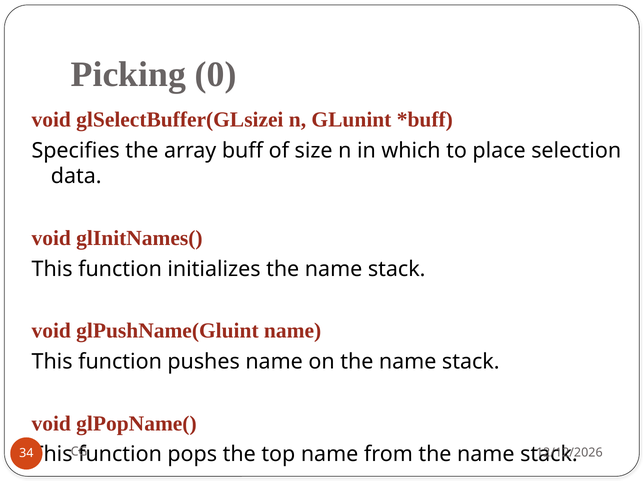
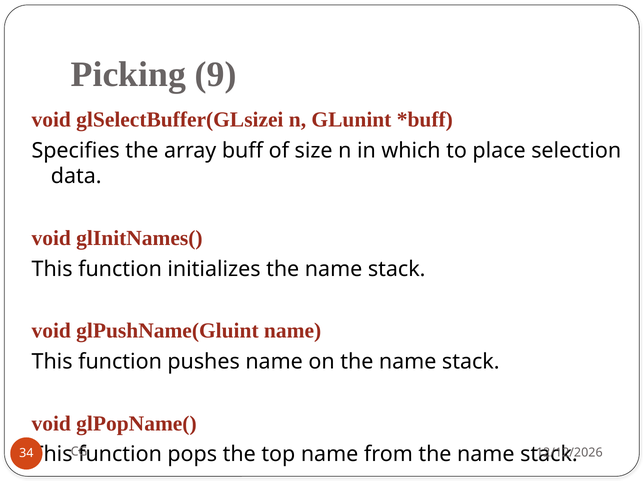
0: 0 -> 9 (216, 74)
